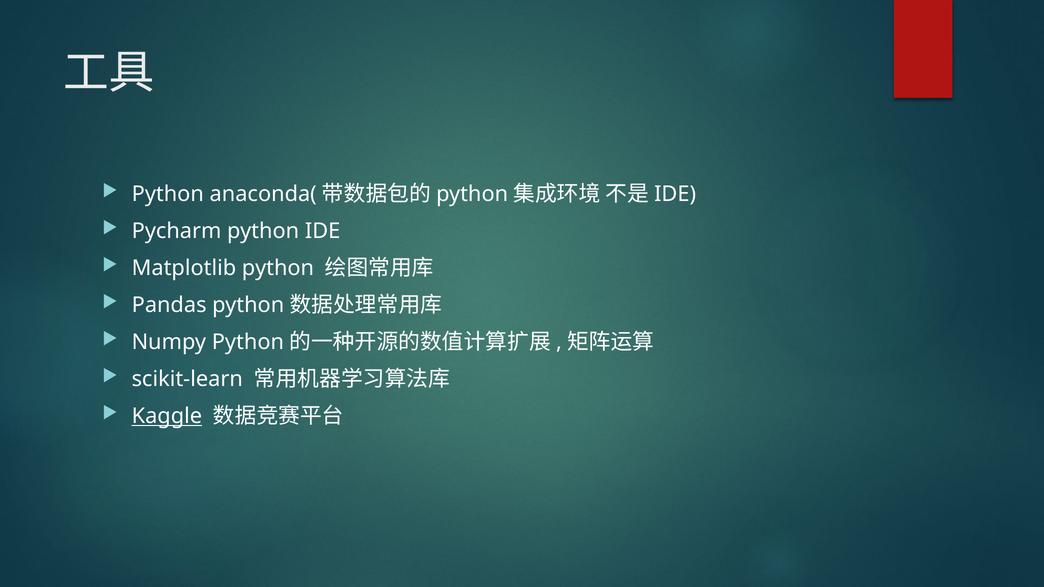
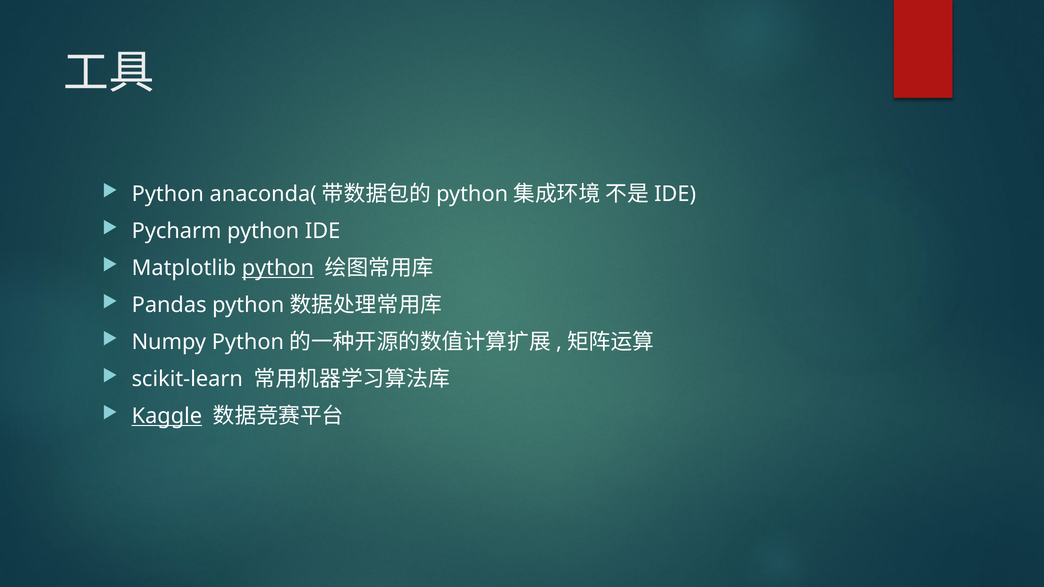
python underline: none -> present (278, 268)
